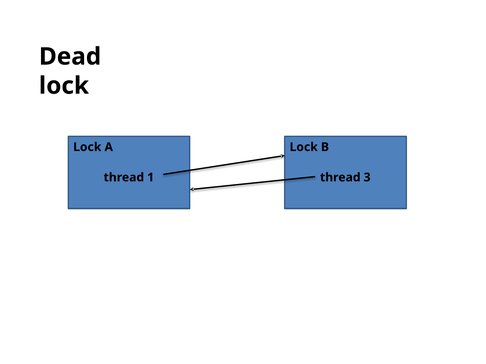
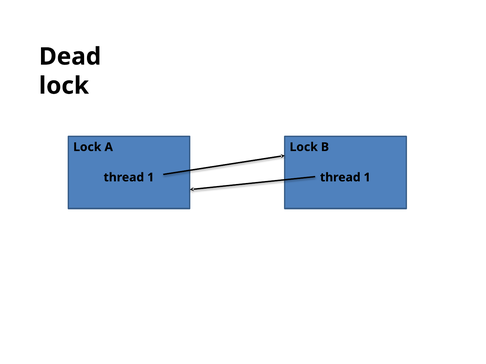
3: 3 -> 1 (367, 178)
